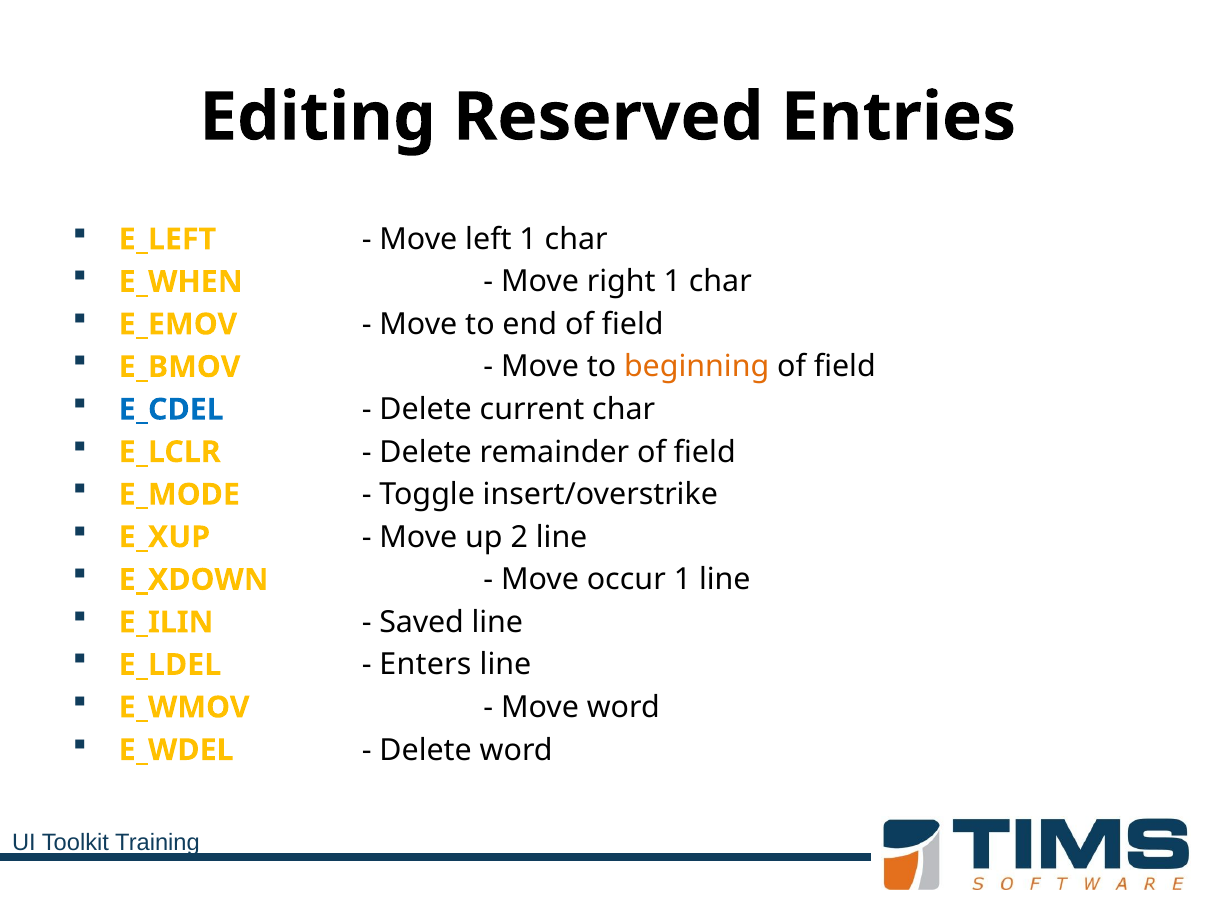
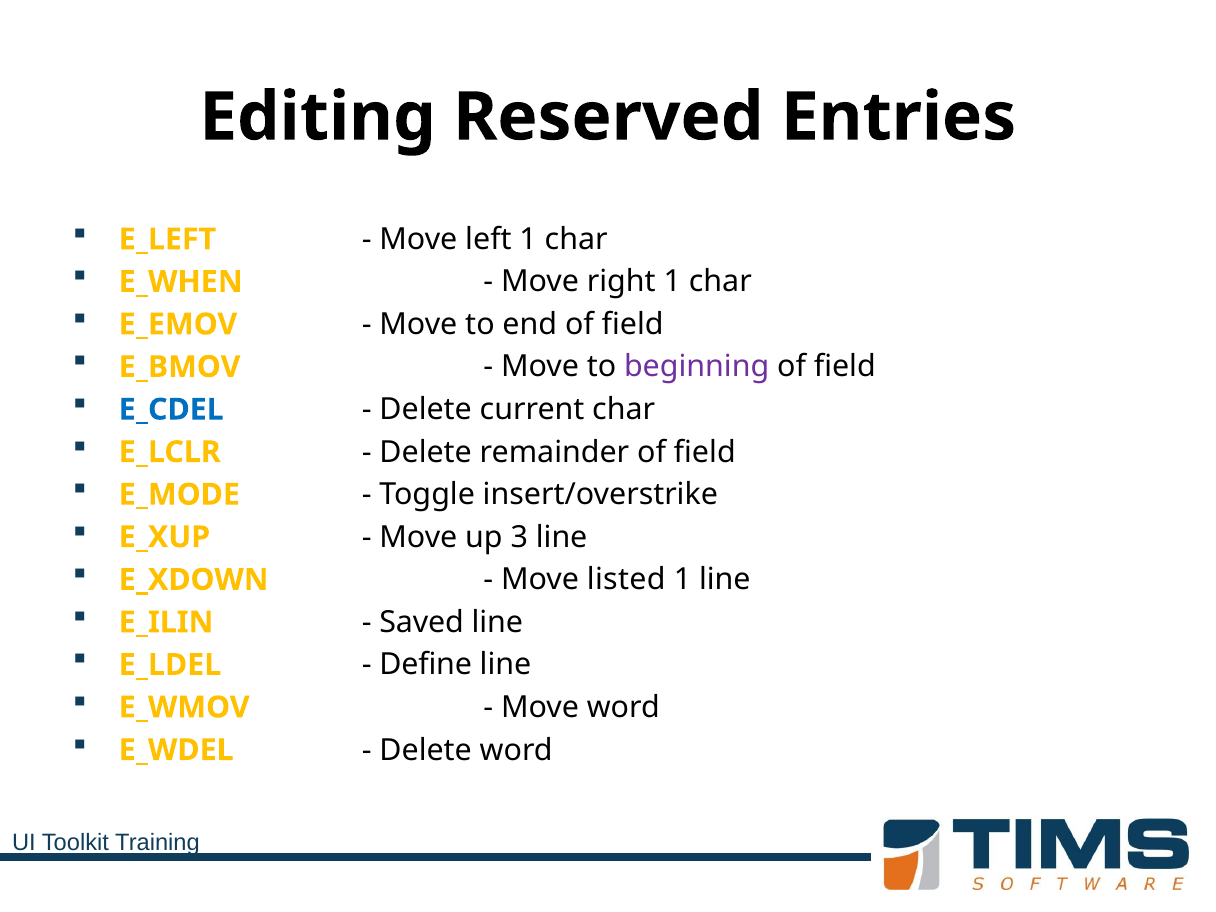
beginning colour: orange -> purple (697, 367)
2: 2 -> 3 (519, 537)
occur: occur -> listed (626, 580)
Enters: Enters -> Define (426, 665)
